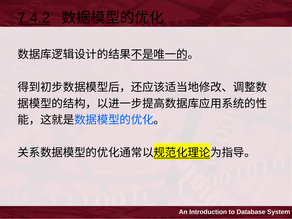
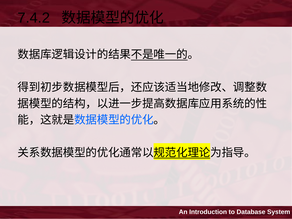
7.4.2 underline: present -> none (34, 18)
